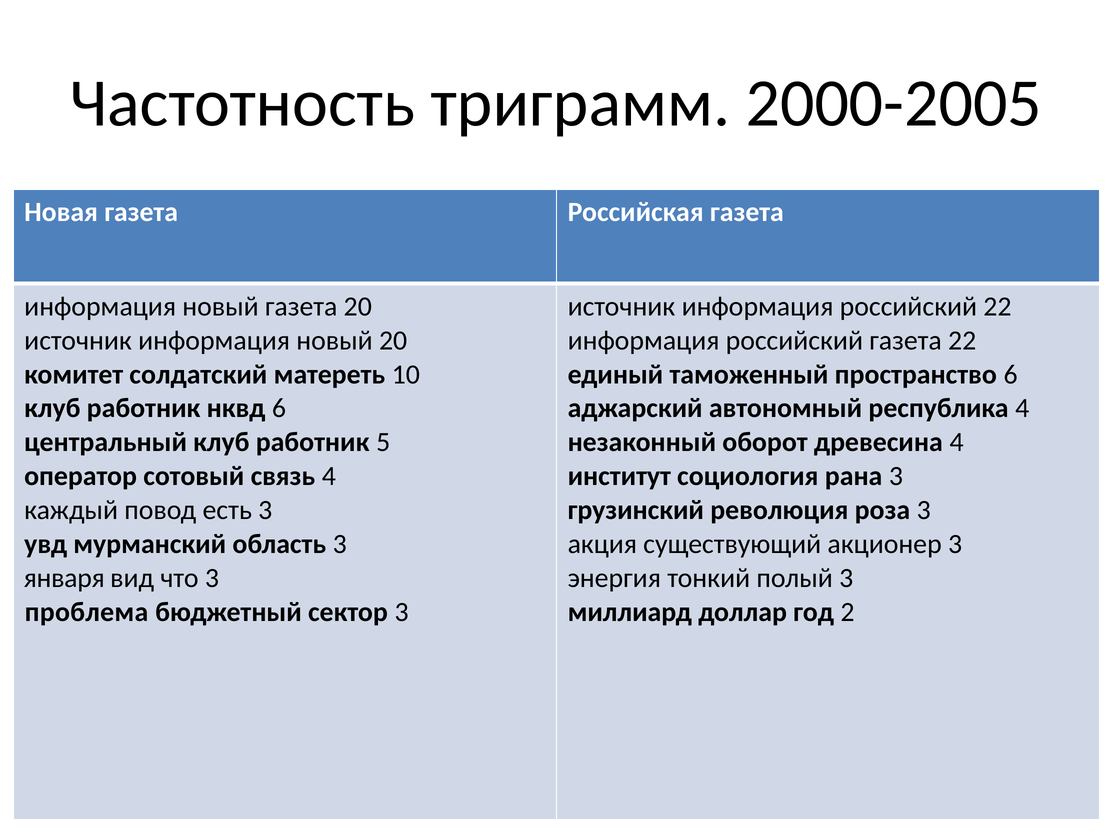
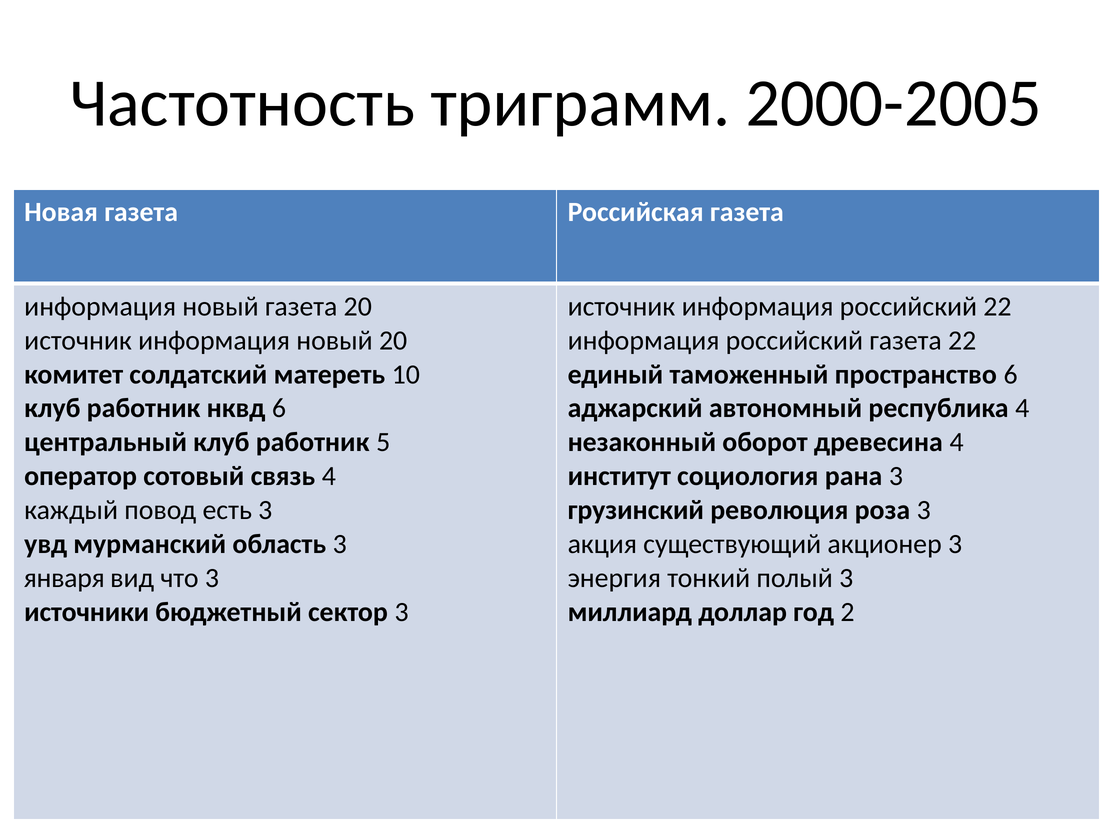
проблема: проблема -> источники (87, 612)
